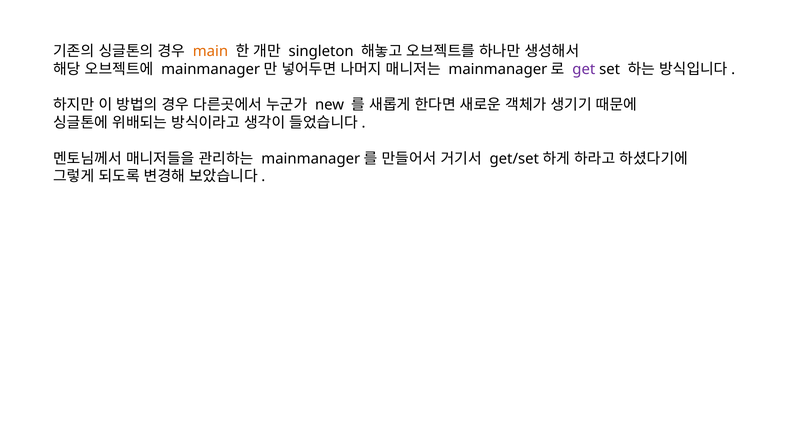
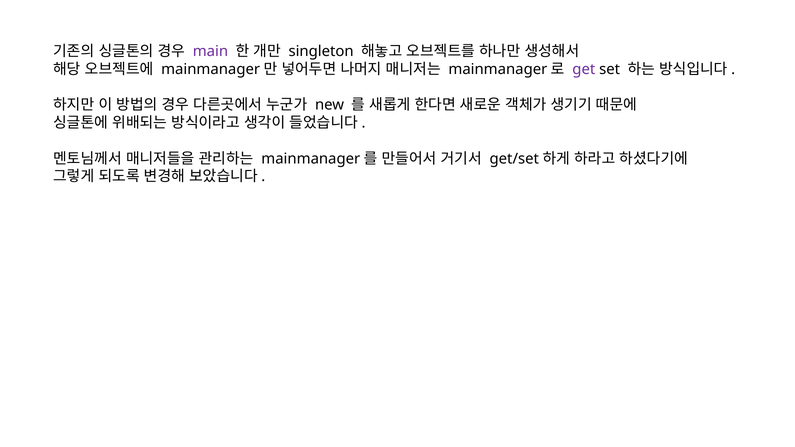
main colour: orange -> purple (210, 51)
